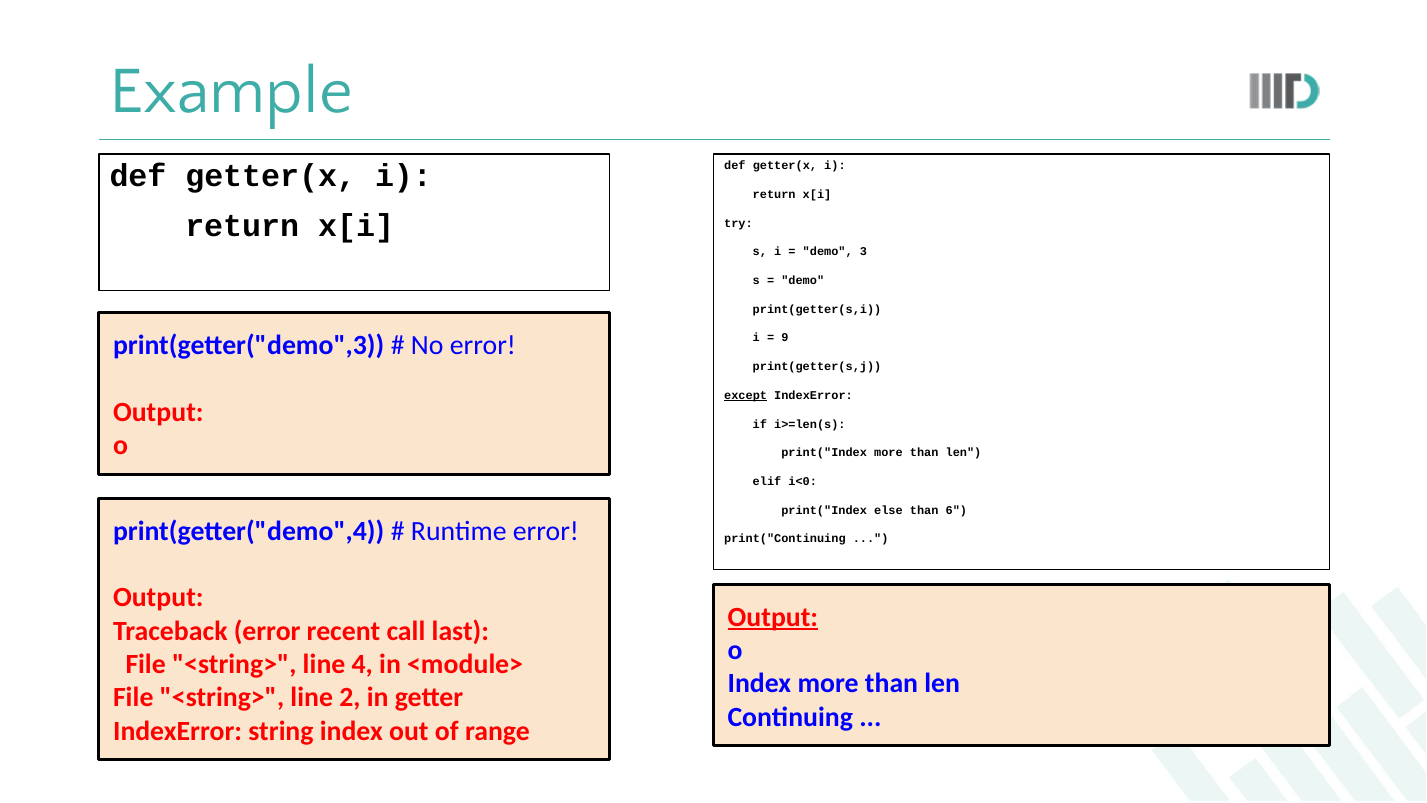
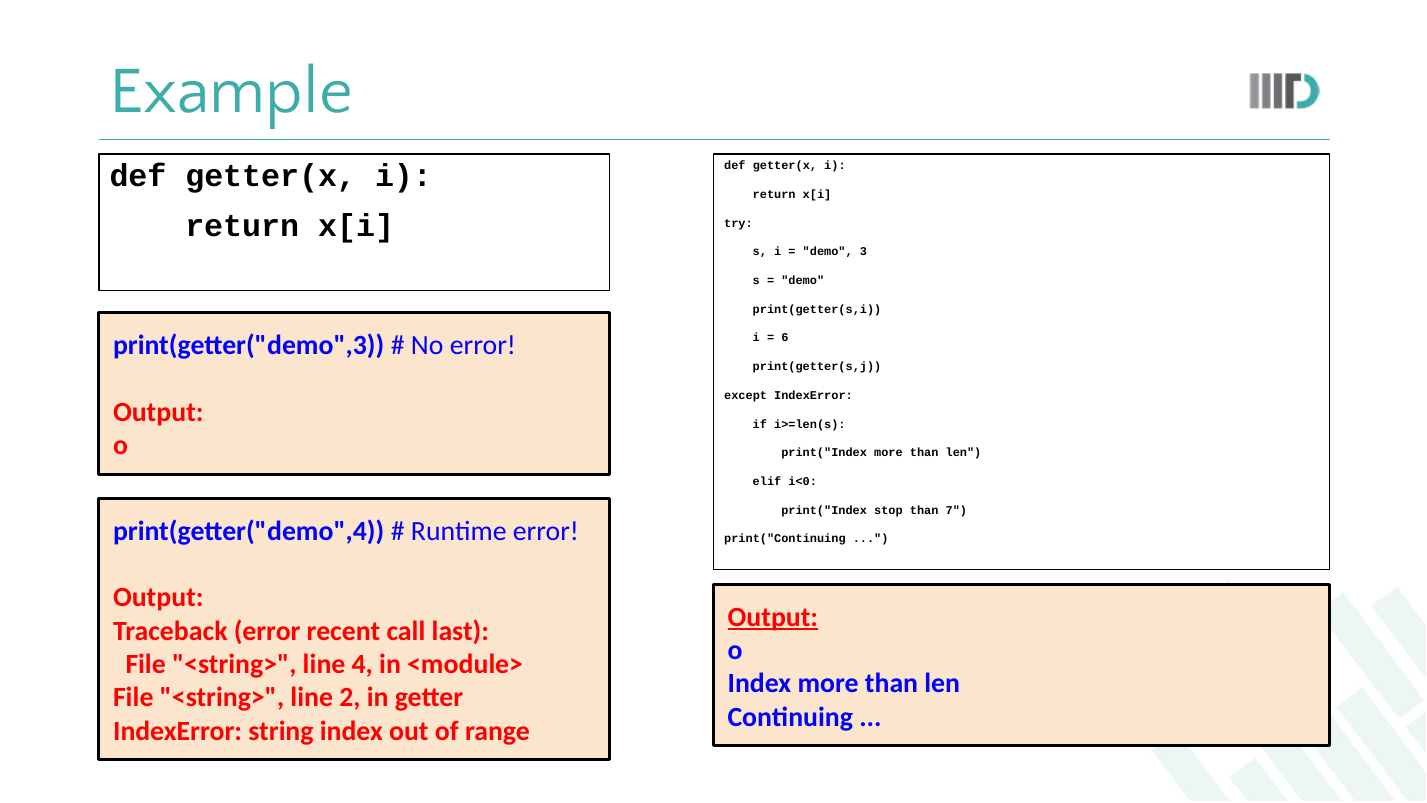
9: 9 -> 6 (785, 338)
except underline: present -> none (746, 395)
else: else -> stop (888, 510)
6: 6 -> 7 (956, 510)
